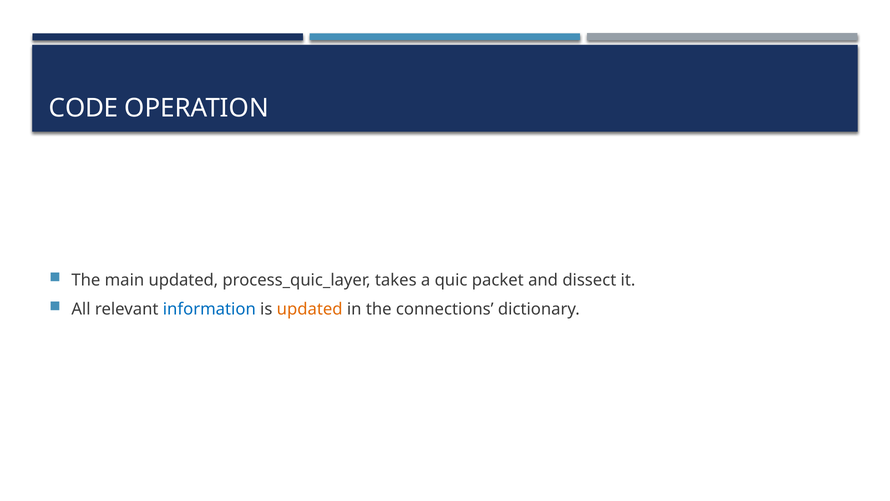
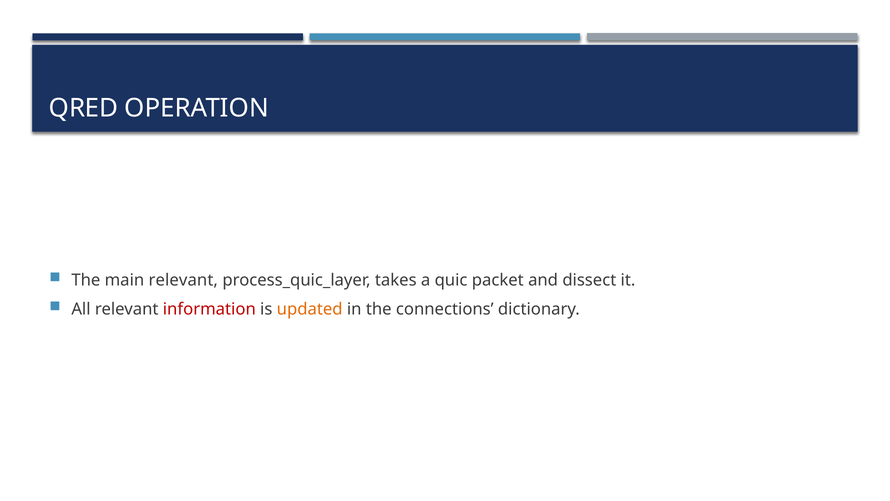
CODE: CODE -> QRED (84, 108)
main updated: updated -> relevant (183, 280)
information colour: blue -> red (209, 309)
